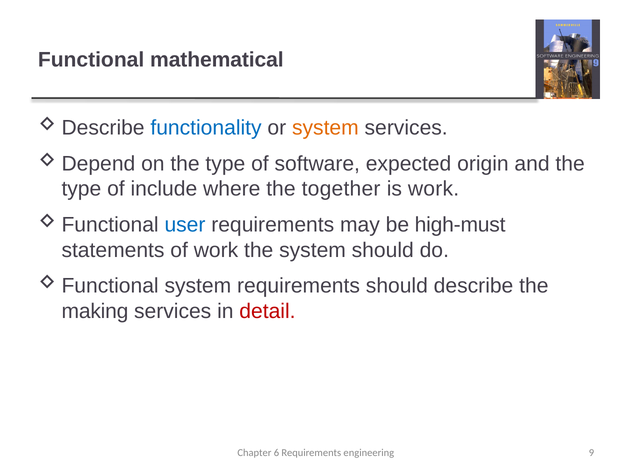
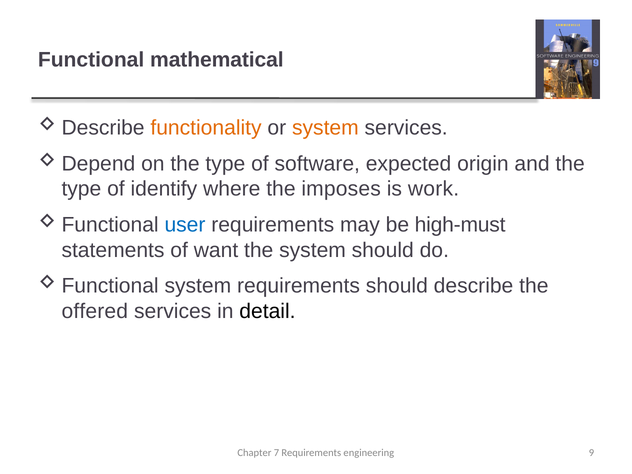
functionality colour: blue -> orange (206, 128)
include: include -> identify (164, 189)
together: together -> imposes (341, 189)
of work: work -> want (216, 250)
making: making -> offered (95, 311)
detail colour: red -> black (267, 311)
6: 6 -> 7 (276, 453)
